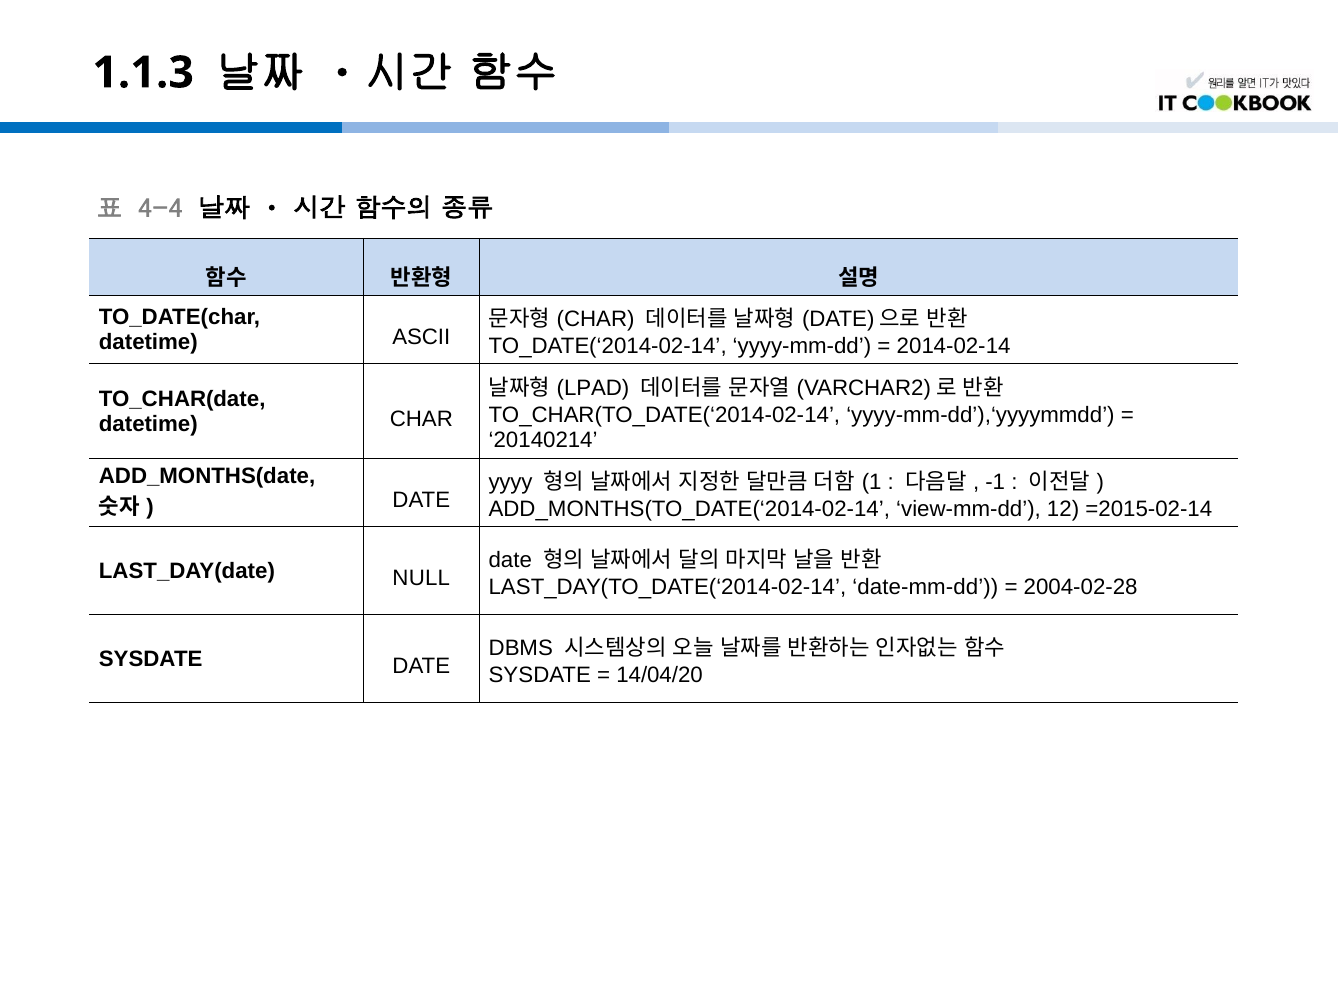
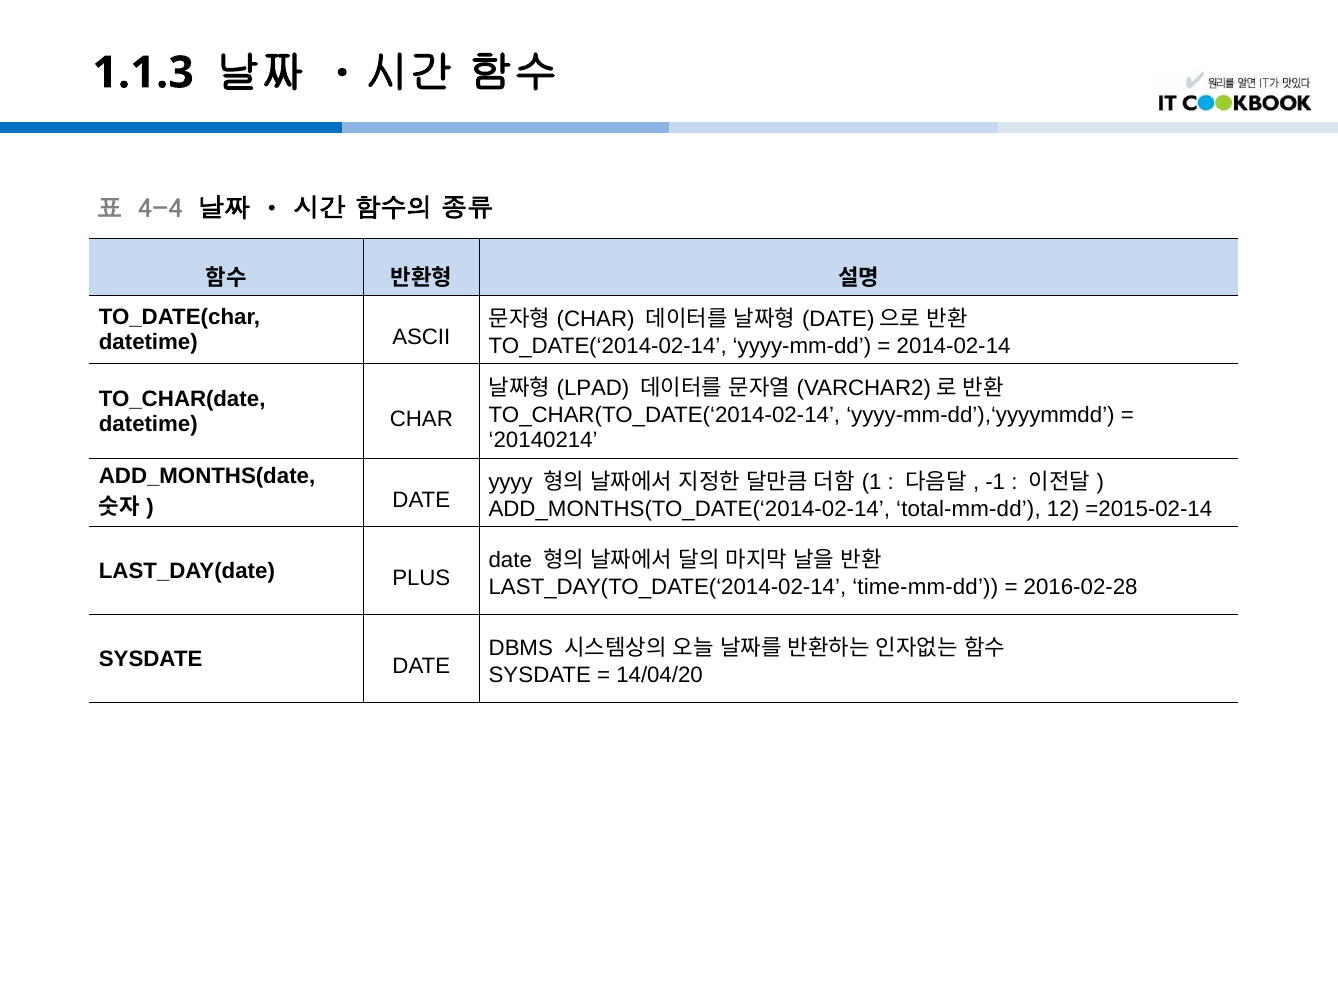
view-mm-dd: view-mm-dd -> total-mm-dd (968, 509)
NULL: NULL -> PLUS (421, 579)
date-mm-dd: date-mm-dd -> time-mm-dd (925, 587)
2004-02-28: 2004-02-28 -> 2016-02-28 (1081, 587)
